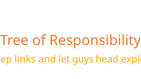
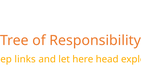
guys: guys -> here (83, 59)
